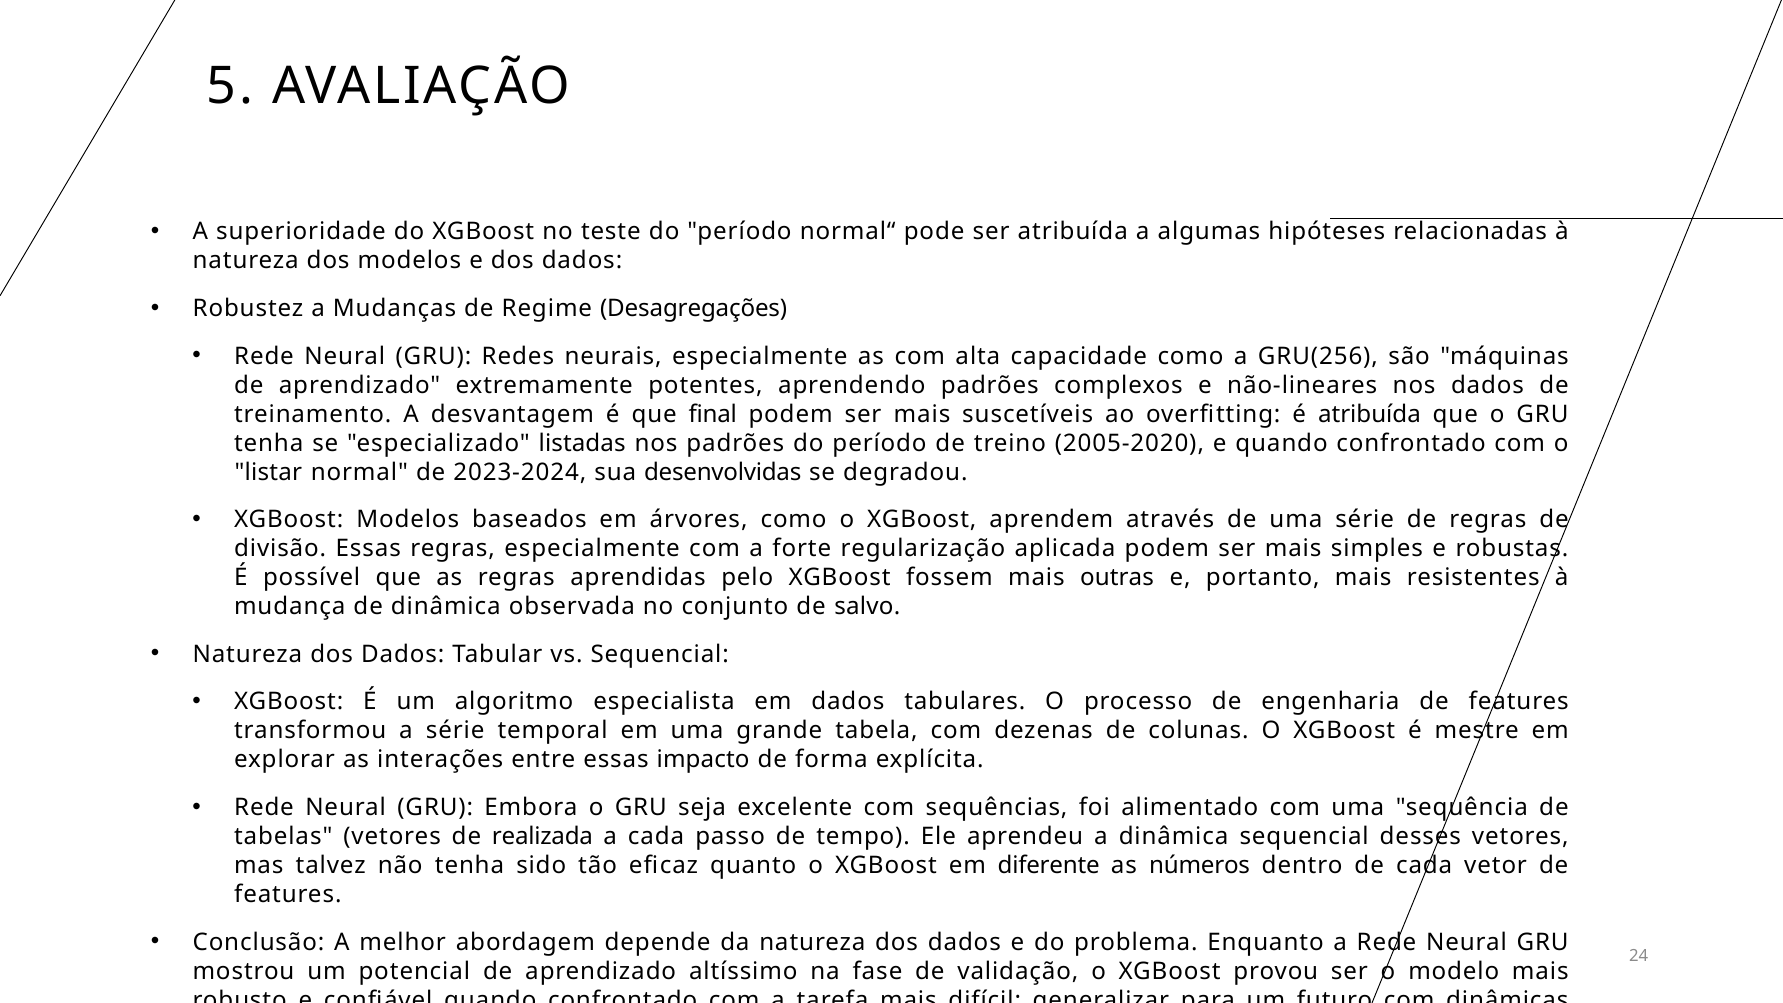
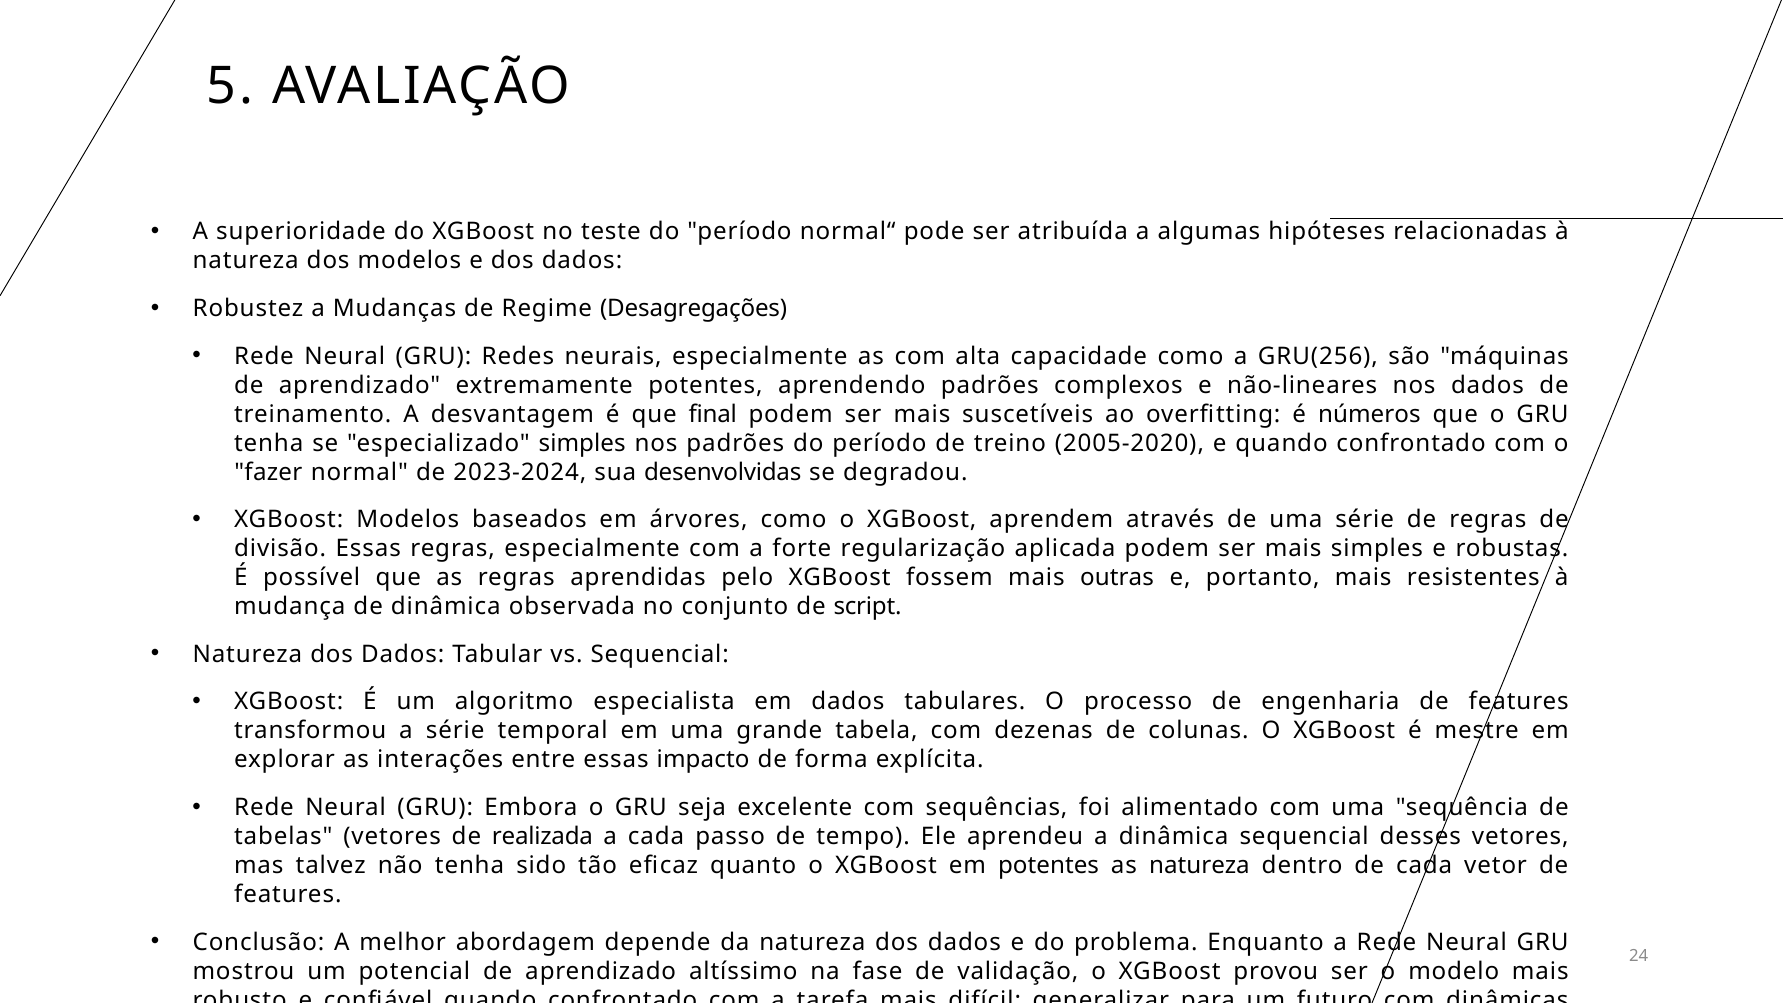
é atribuída: atribuída -> números (1369, 414)
especializado listadas: listadas -> simples (582, 443)
listar: listar -> fazer (268, 472)
salvo: salvo -> script (868, 607)
em diferente: diferente -> potentes (1049, 866)
as números: números -> natureza (1199, 866)
